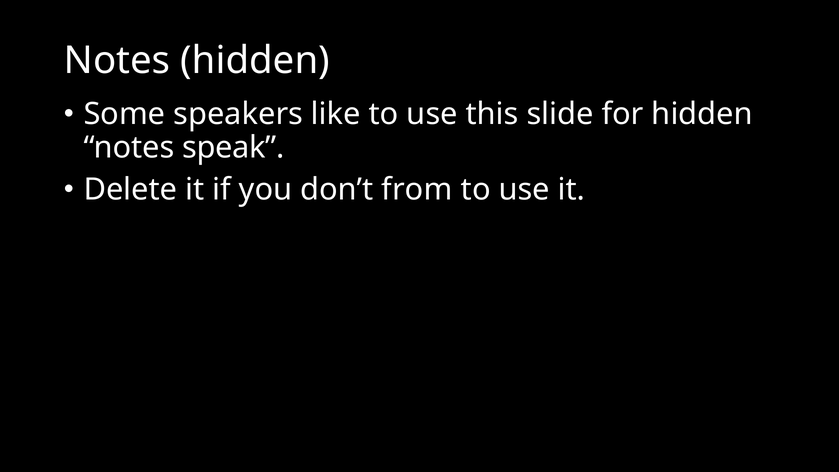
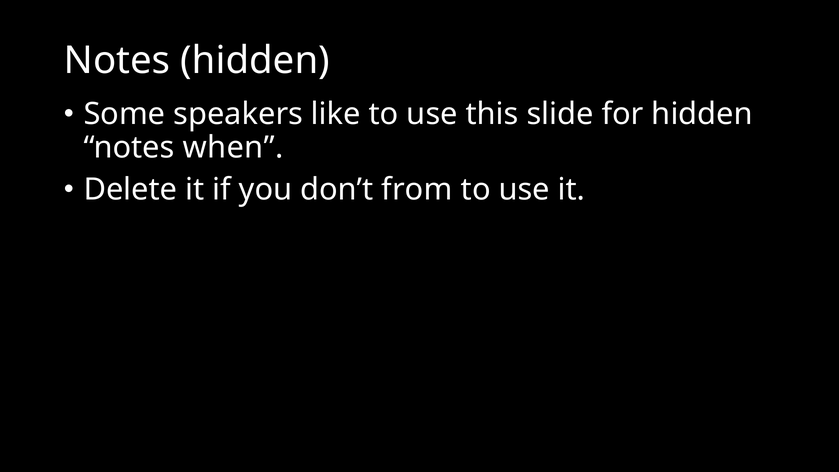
speak: speak -> when (233, 147)
